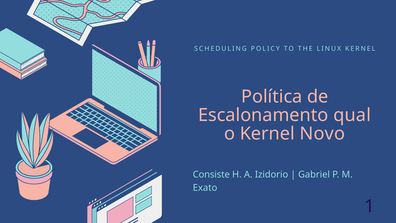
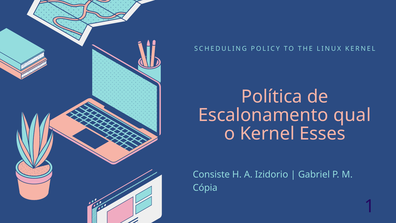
Novo: Novo -> Esses (322, 133)
Exato: Exato -> Cópia (205, 188)
